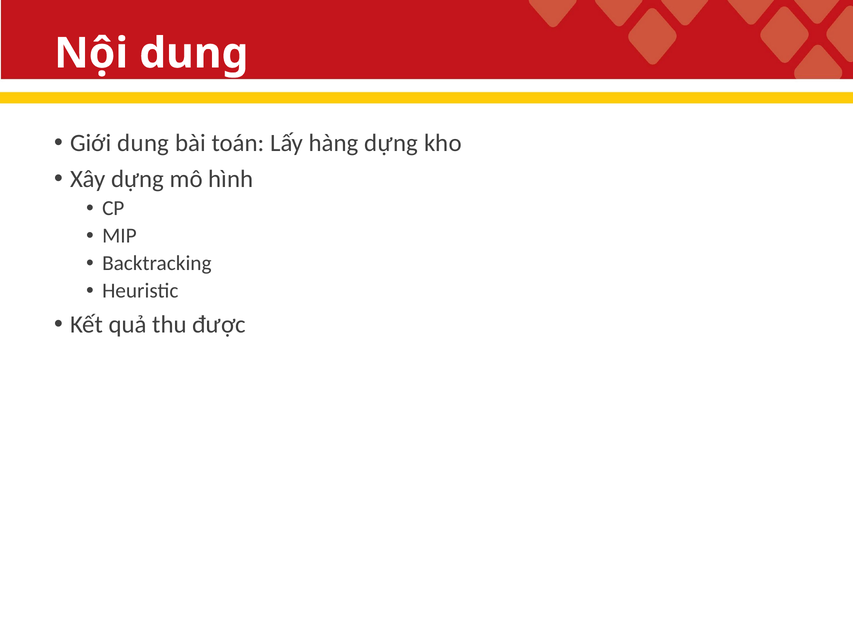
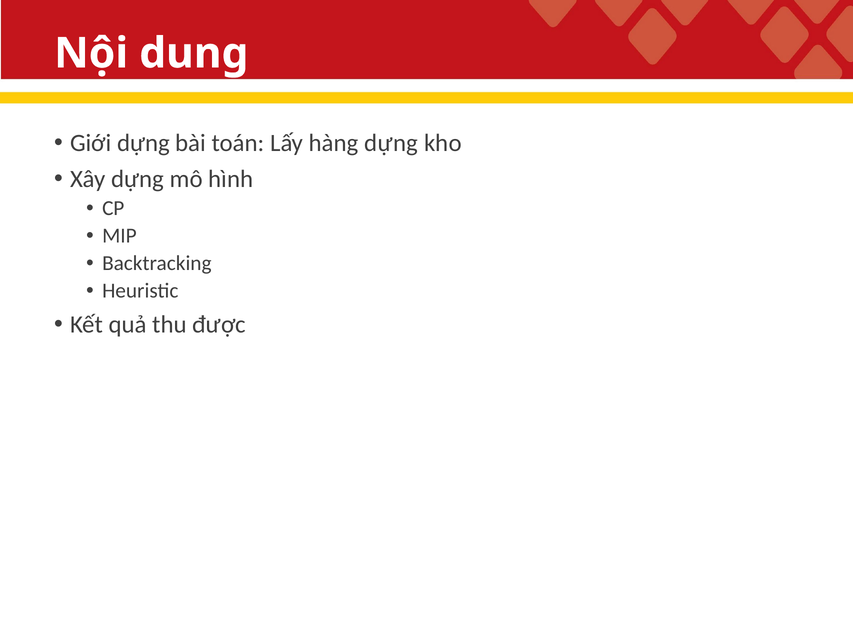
Giới dung: dung -> dựng (143, 143)
